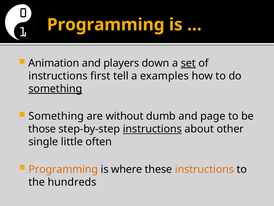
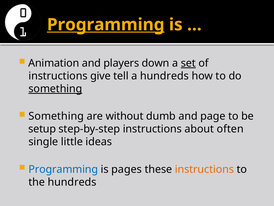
Programming underline: none -> present (106, 25)
first: first -> give (100, 76)
a examples: examples -> hundreds (164, 76)
those: those -> setup (42, 129)
instructions underline: present -> none (152, 129)
other: other -> often (230, 129)
often: often -> ideas (99, 141)
Programming colour: orange -> blue (63, 169)
where: where -> pages (127, 169)
